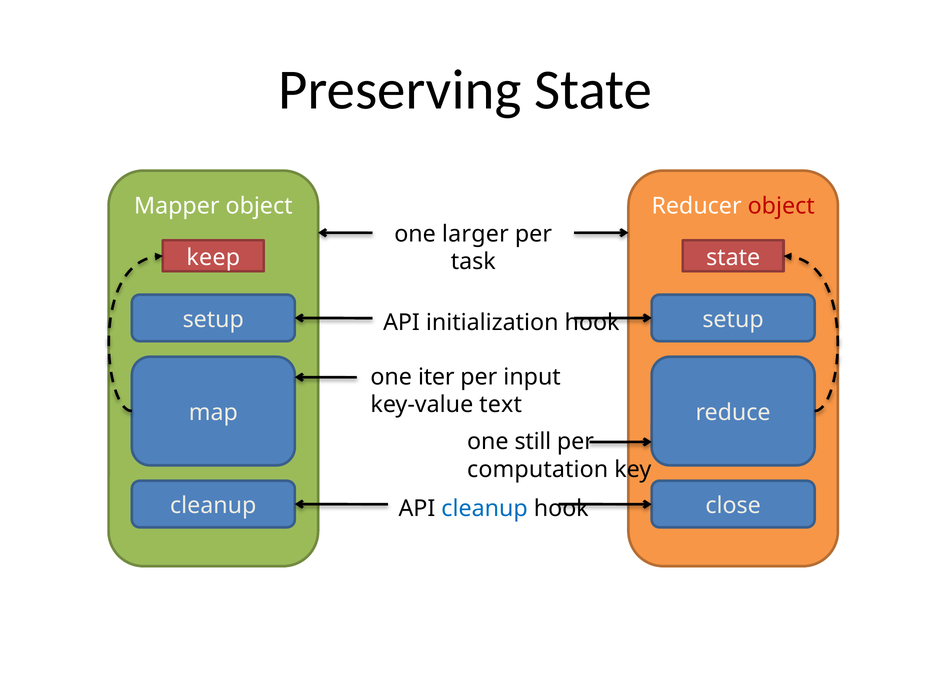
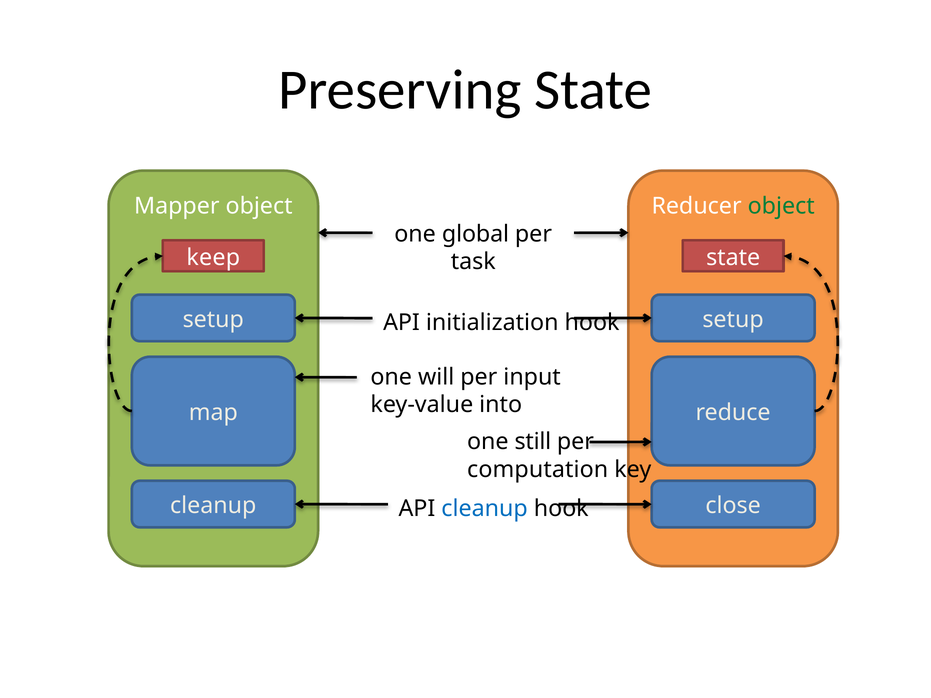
object colour: red -> green (781, 206)
larger: larger -> global (476, 234)
iter: iter -> will (436, 377)
text: text -> into (501, 405)
